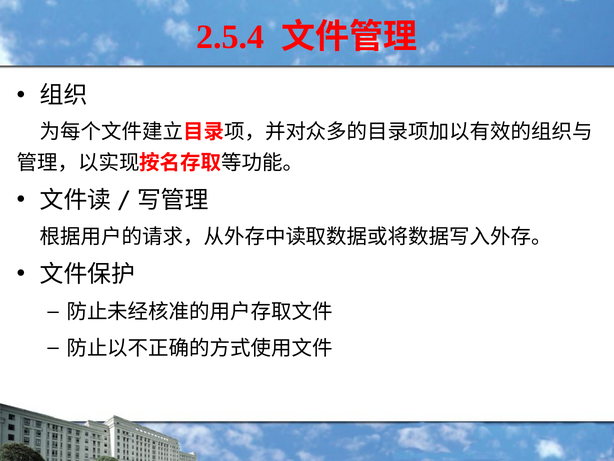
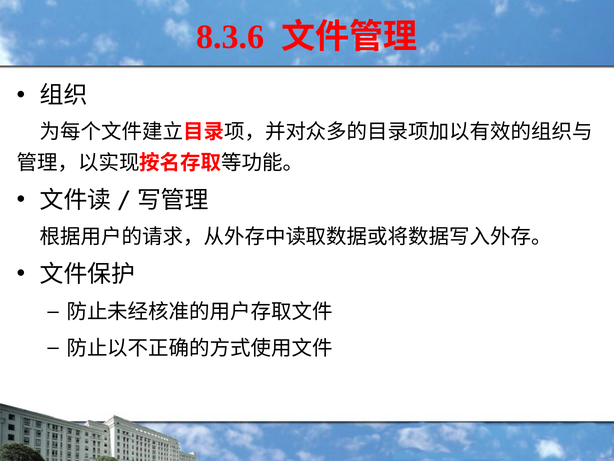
2.5.4: 2.5.4 -> 8.3.6 (230, 37)
